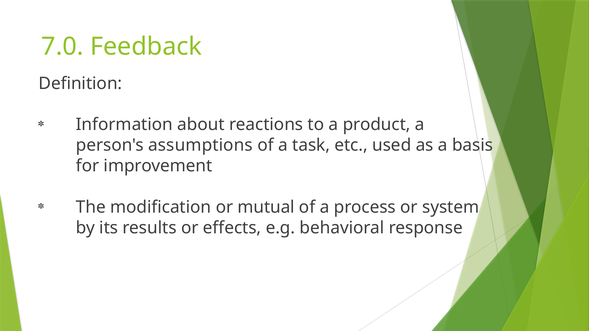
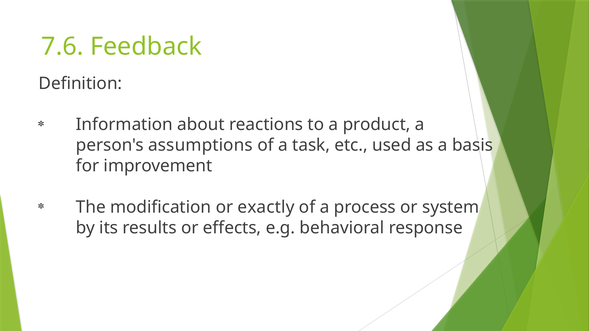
7.0: 7.0 -> 7.6 (62, 47)
mutual: mutual -> exactly (266, 207)
